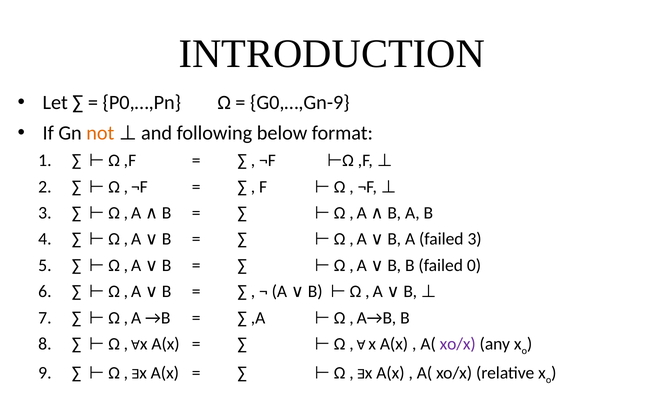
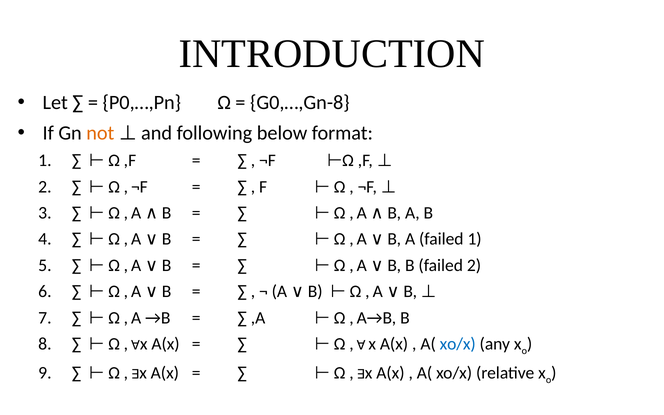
G0,…,Gn-9: G0,…,Gn-9 -> G0,…,Gn-8 (300, 103)
failed 3: 3 -> 1 (475, 239)
failed 0: 0 -> 2 (474, 265)
xo/x colour: purple -> blue (458, 344)
